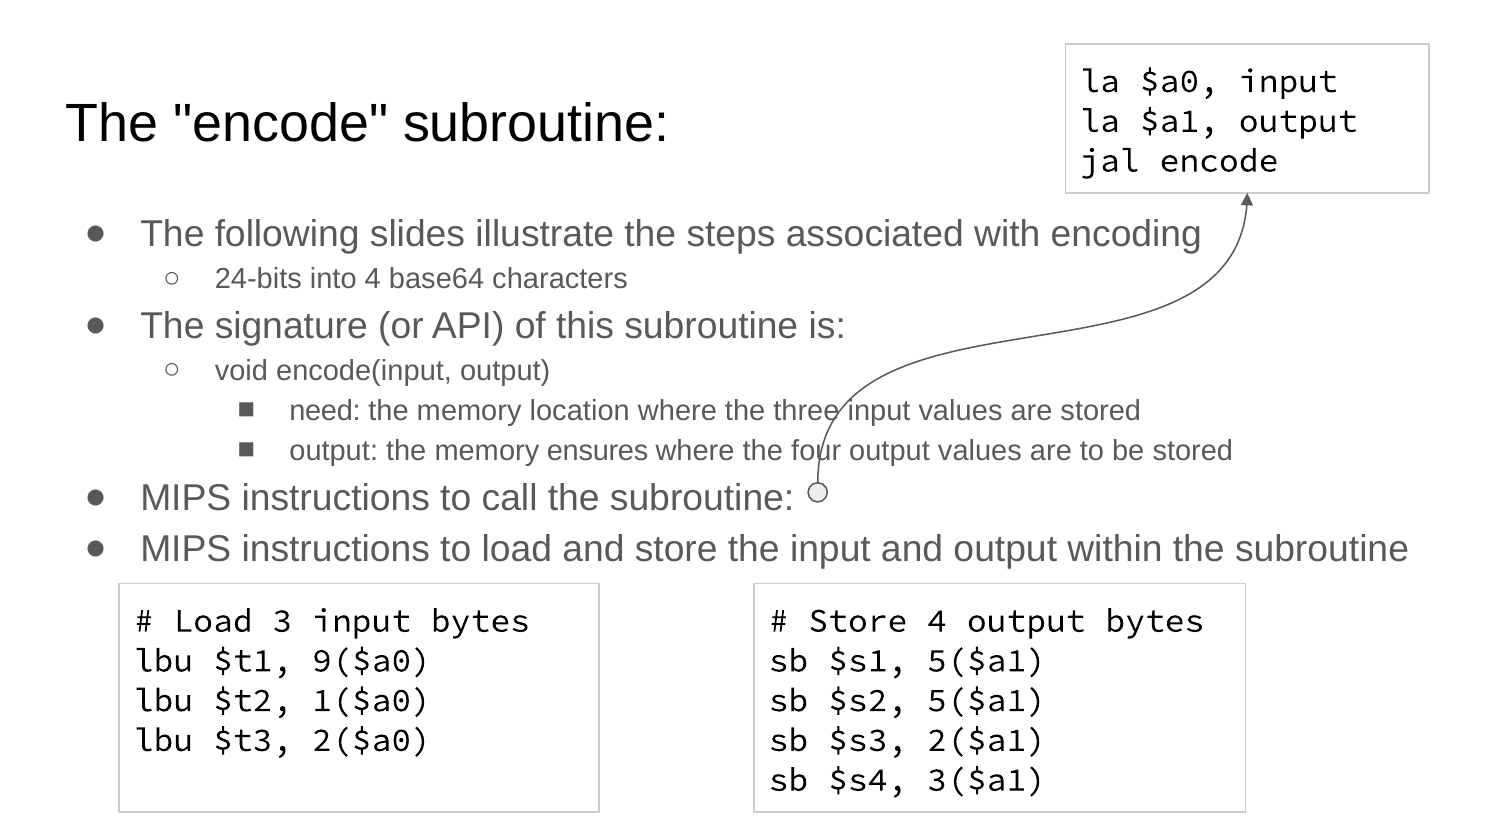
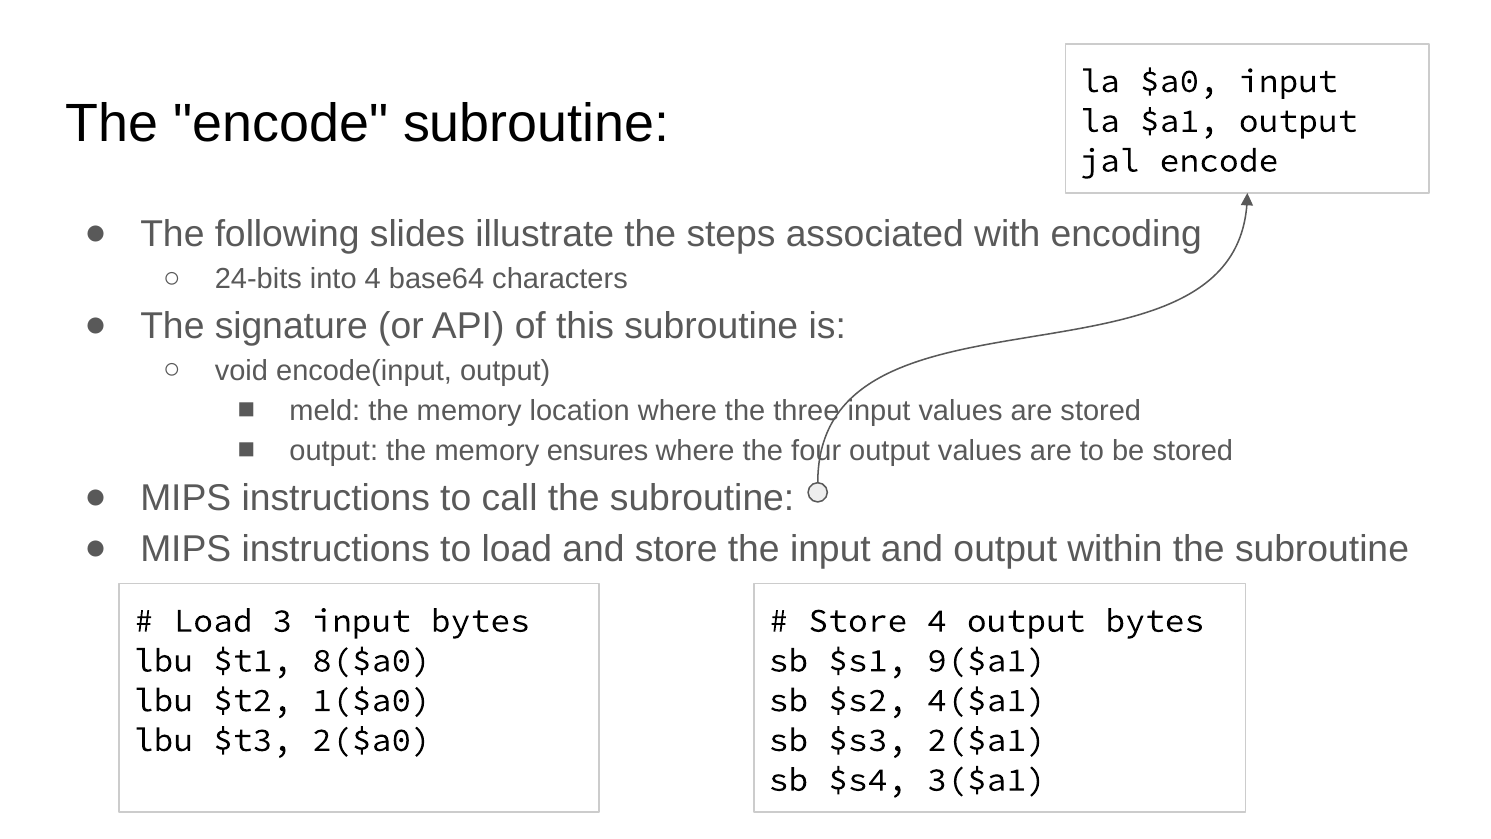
need: need -> meld (325, 411)
9($a0: 9($a0 -> 8($a0 (372, 660)
$s1 5($a1: 5($a1 -> 9($a1 (987, 660)
$s2 5($a1: 5($a1 -> 4($a1 (987, 700)
